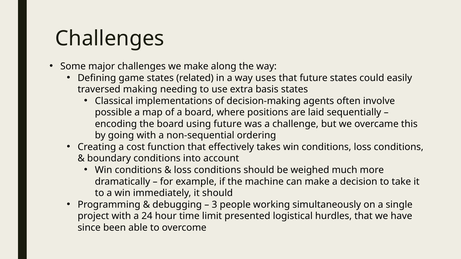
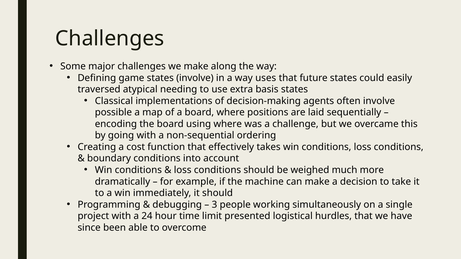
states related: related -> involve (195, 78)
making: making -> atypical (140, 89)
using future: future -> where (228, 124)
